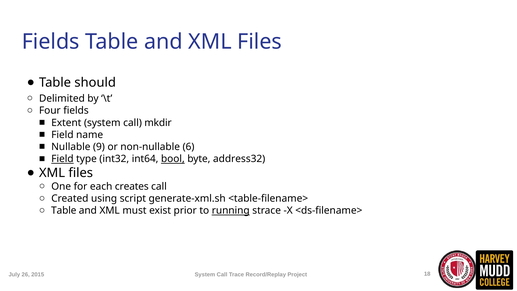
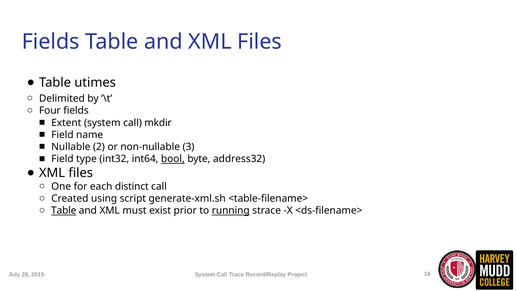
should: should -> utimes (95, 83)
9: 9 -> 2 (99, 147)
6: 6 -> 3 (188, 147)
Field underline: present -> none (62, 159)
creates: creates -> distinct (132, 186)
Table underline: none -> present (64, 211)
